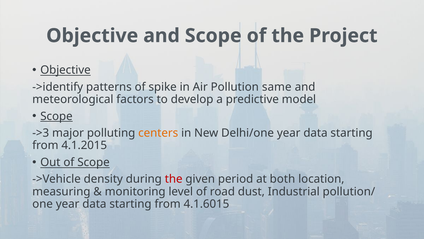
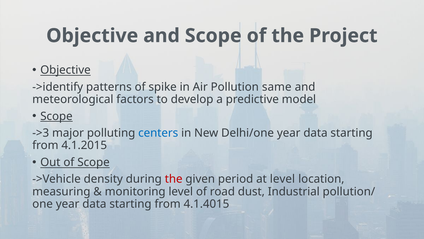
centers colour: orange -> blue (158, 133)
at both: both -> level (282, 179)
4.1.6015: 4.1.6015 -> 4.1.4015 (206, 204)
